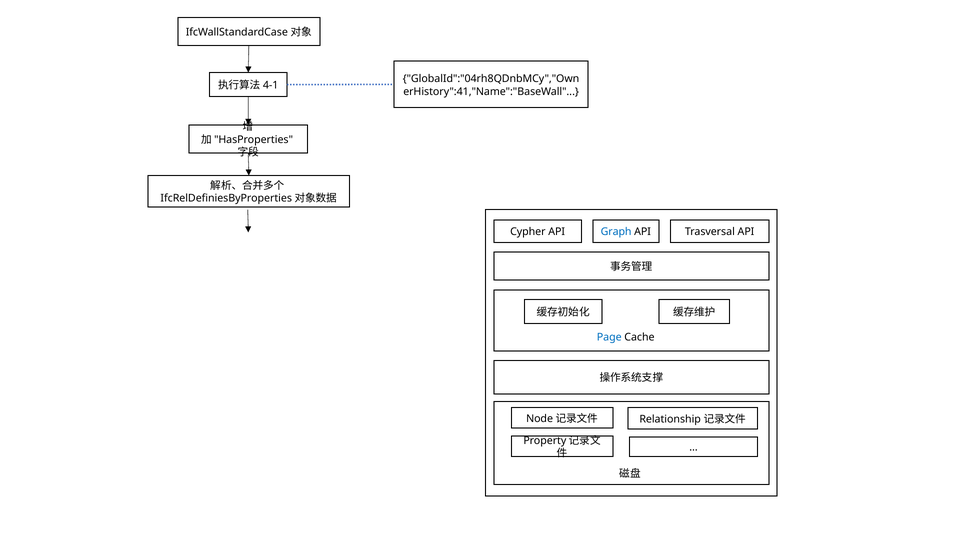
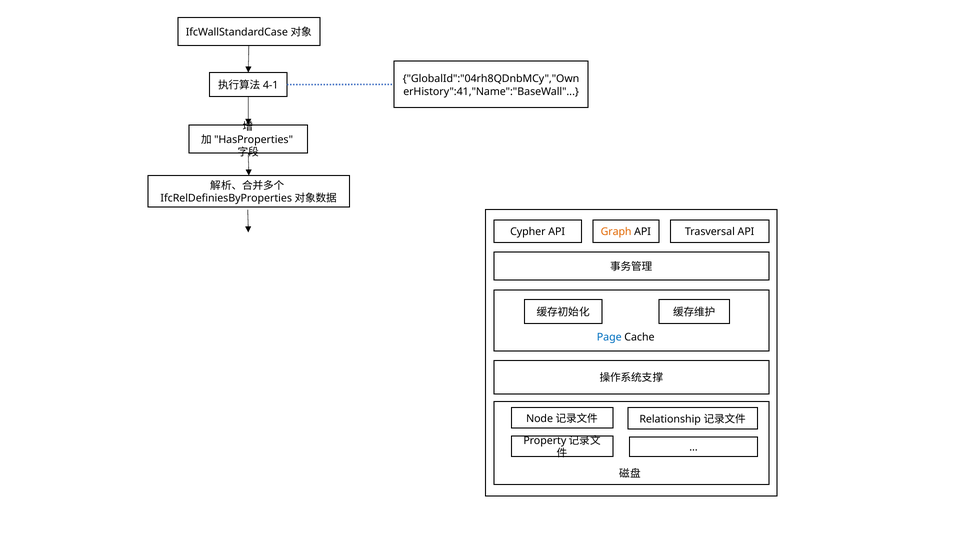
Graph colour: blue -> orange (616, 232)
